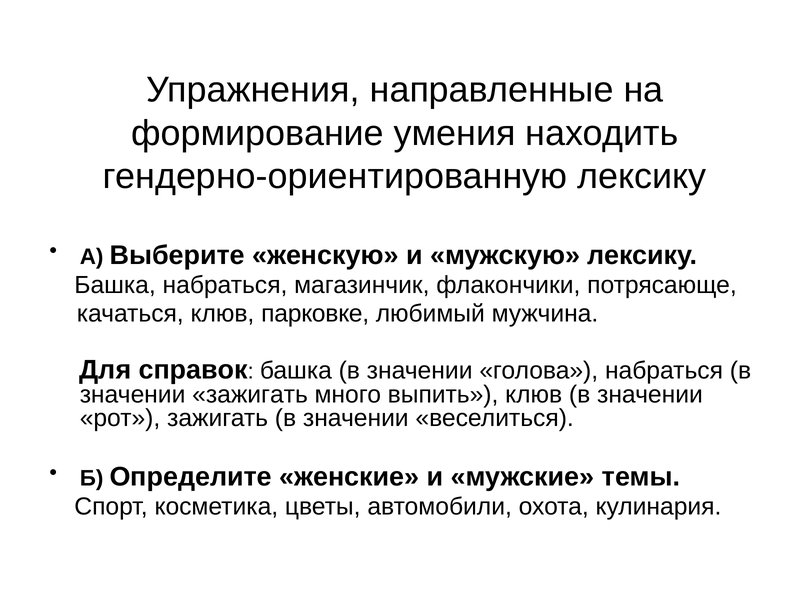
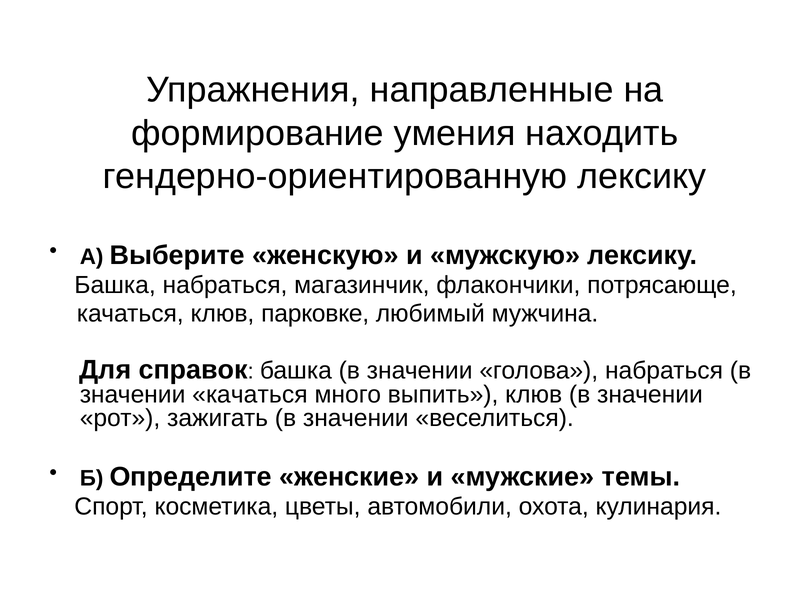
значении зажигать: зажигать -> качаться (250, 395)
